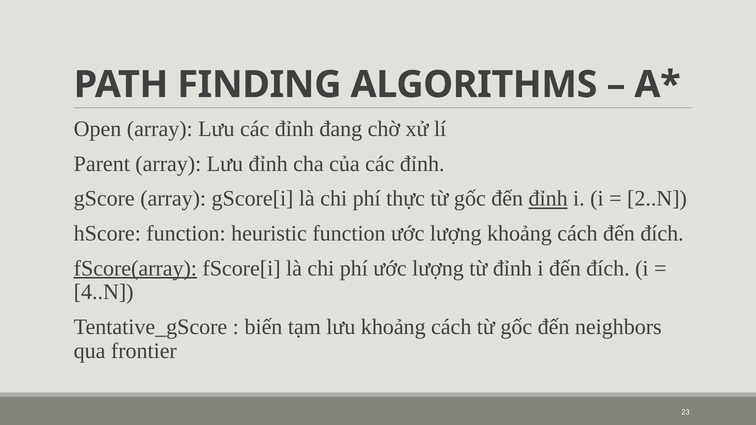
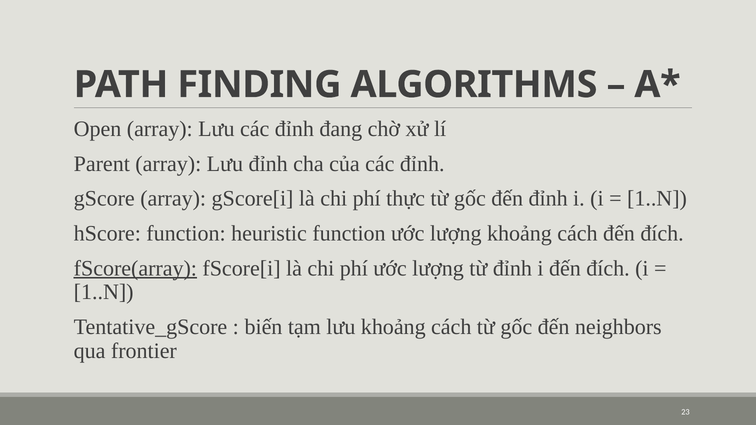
đỉnh underline: present -> none (548, 199)
2..N: 2..N -> 1..N (657, 199)
4..N: 4..N -> 1..N (104, 292)
